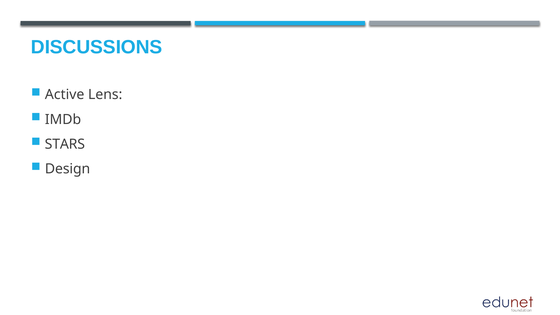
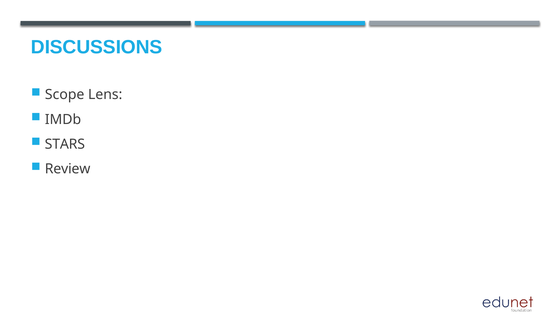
Active: Active -> Scope (65, 95)
Design: Design -> Review (68, 169)
